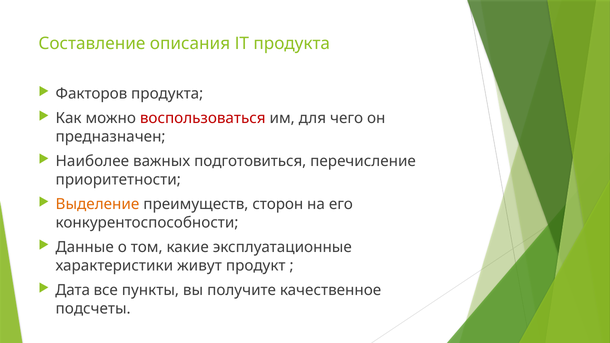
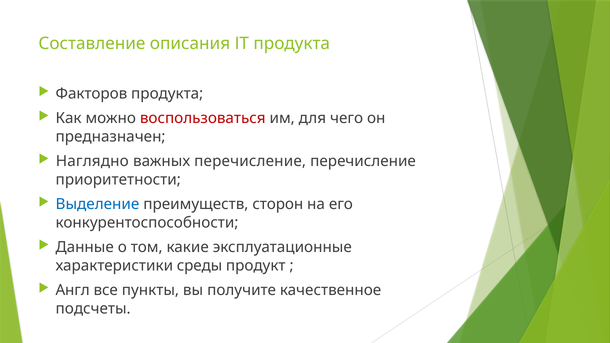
Наиболее: Наиболее -> Наглядно (92, 161)
важных подготовиться: подготовиться -> перечисление (250, 161)
Выделение colour: orange -> blue (97, 204)
живут: живут -> среды (200, 266)
Дата: Дата -> Англ (73, 290)
